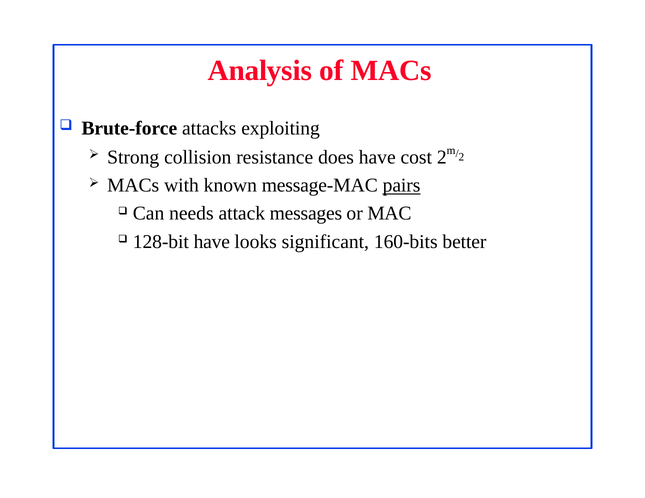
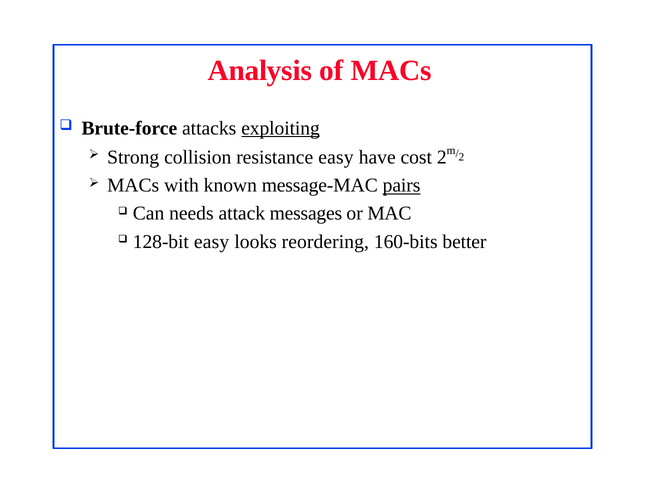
exploiting underline: none -> present (281, 128)
resistance does: does -> easy (336, 158)
128-bit have: have -> easy (212, 242)
significant: significant -> reordering (325, 242)
